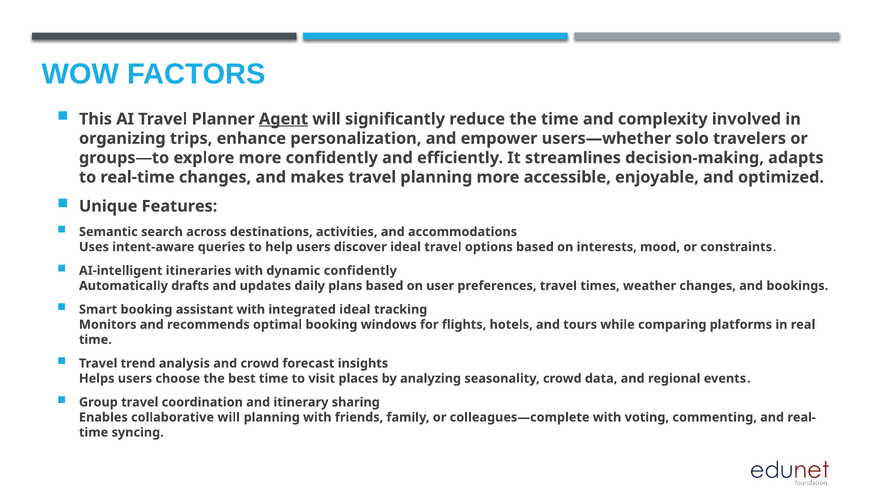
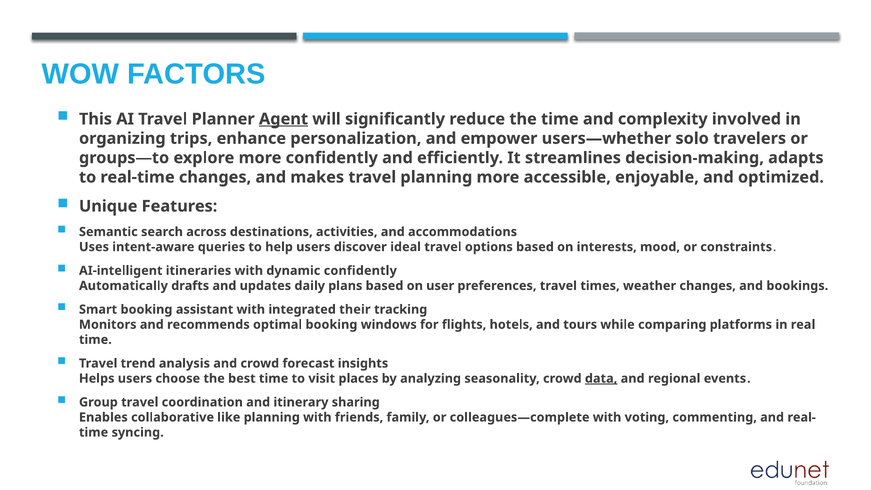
integrated ideal: ideal -> their (355, 309)
data underline: none -> present (601, 378)
collaborative will: will -> like (229, 417)
